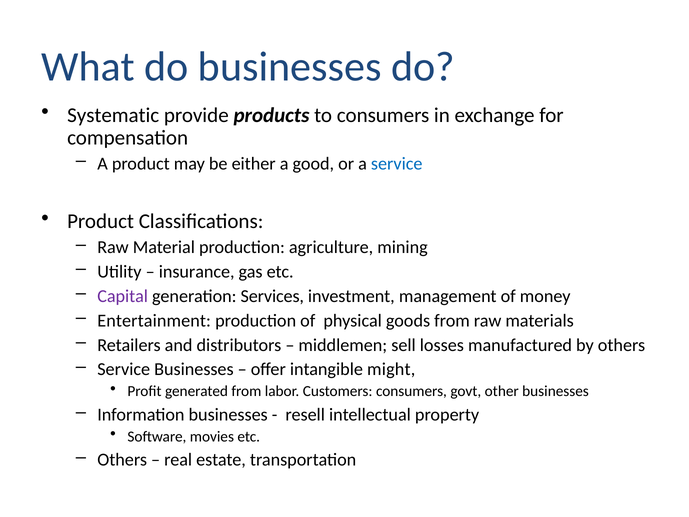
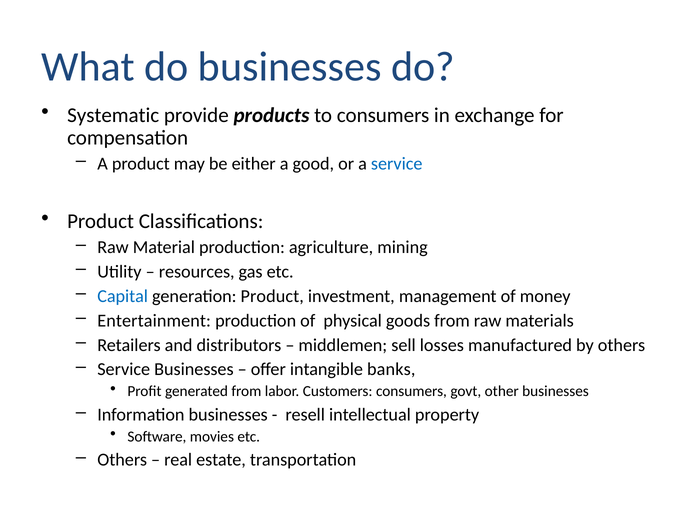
insurance: insurance -> resources (197, 271)
Capital colour: purple -> blue (123, 296)
generation Services: Services -> Product (272, 296)
might: might -> banks (391, 369)
